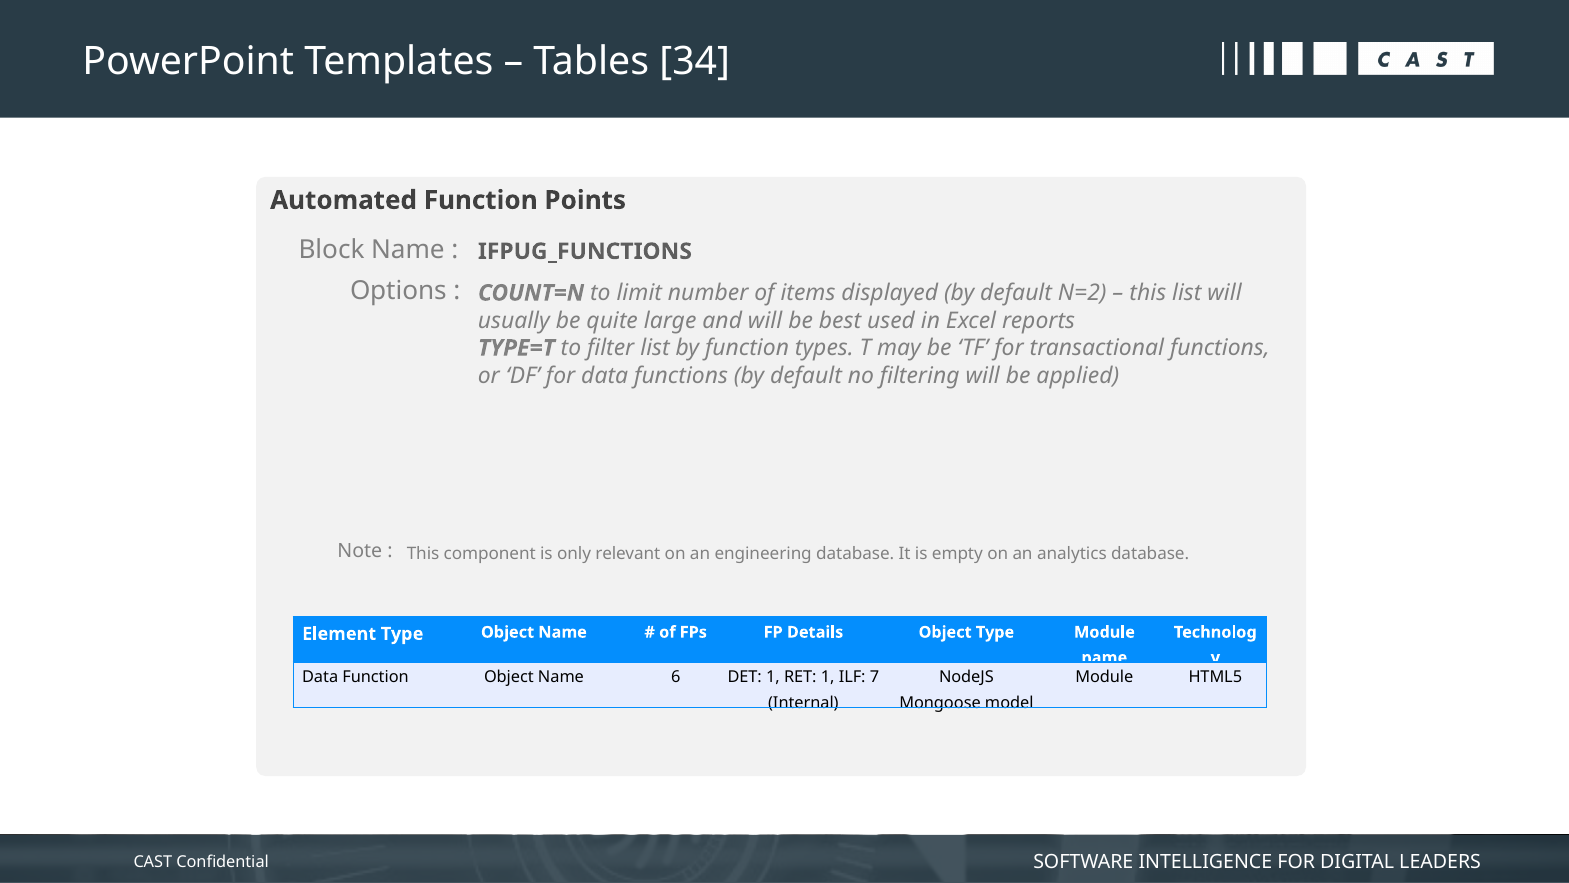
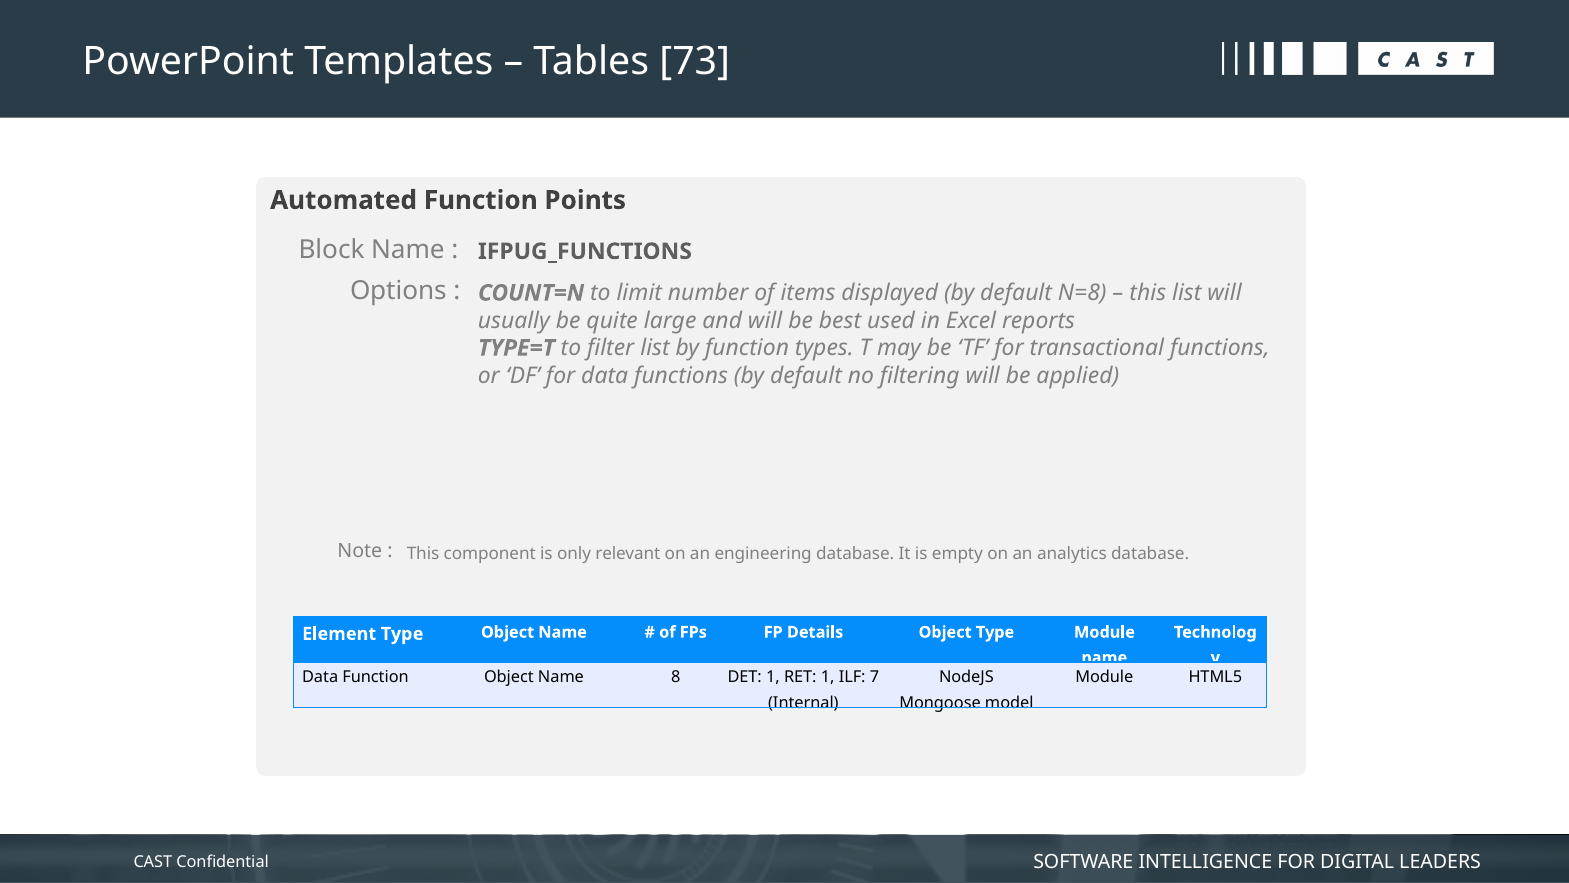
34: 34 -> 73 (695, 61)
N=2: N=2 -> N=8 (1082, 293)
6: 6 -> 8 (676, 677)
